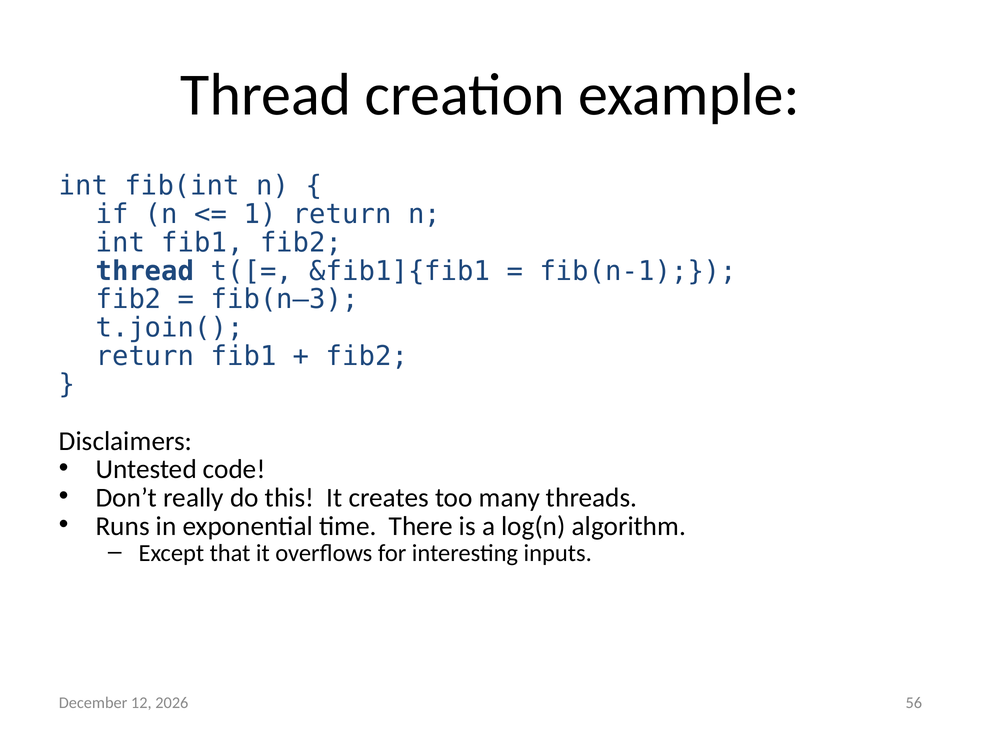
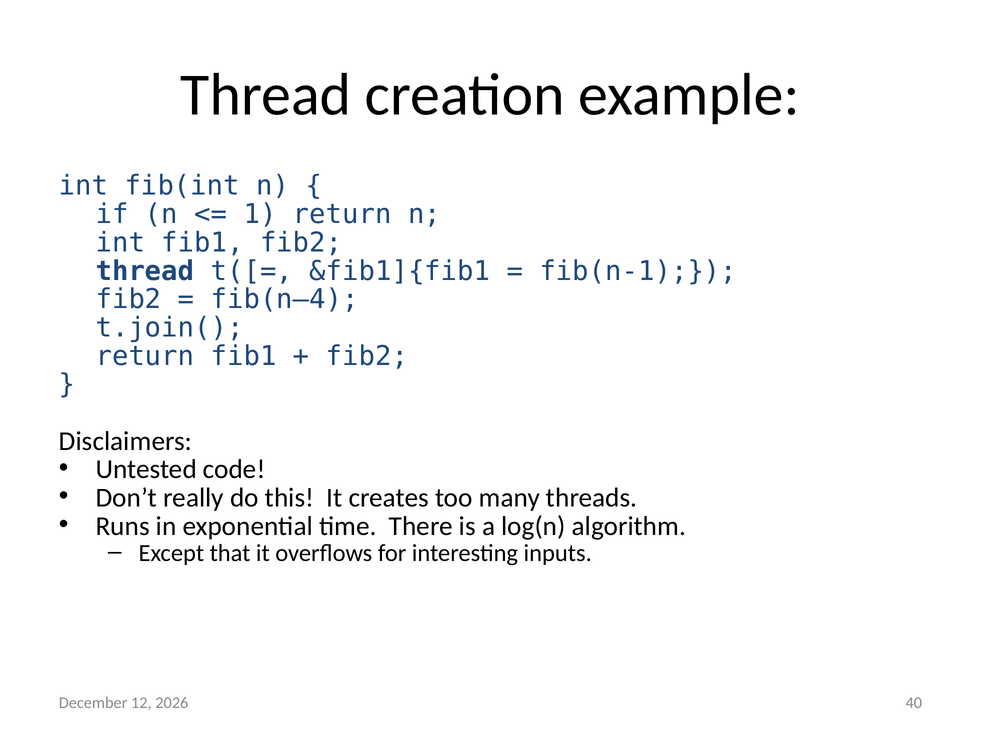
fib(n–3: fib(n–3 -> fib(n–4 (285, 299)
56: 56 -> 40 (914, 702)
